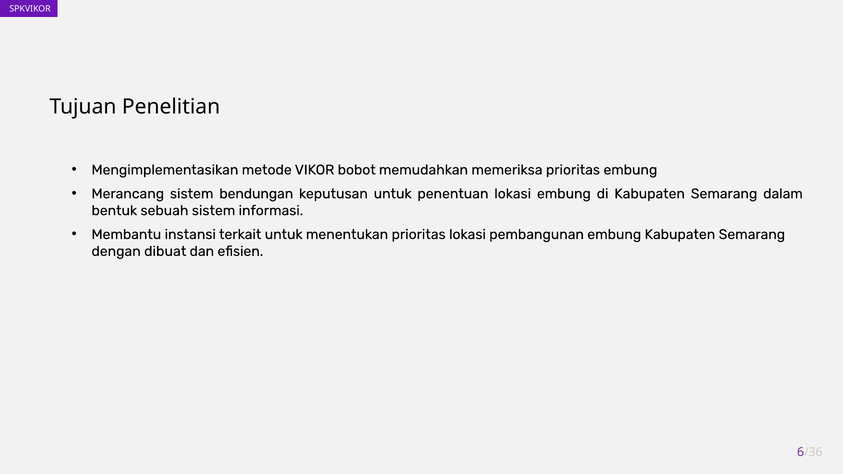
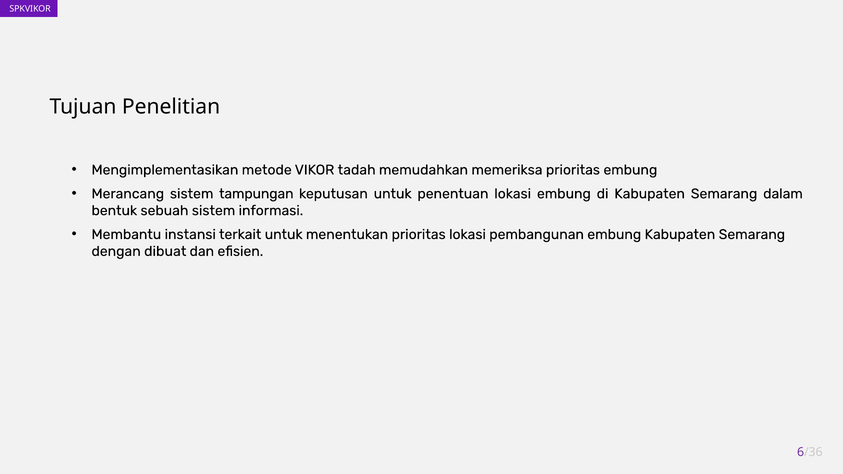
bobot: bobot -> tadah (357, 170)
bendungan: bendungan -> tampungan (256, 194)
